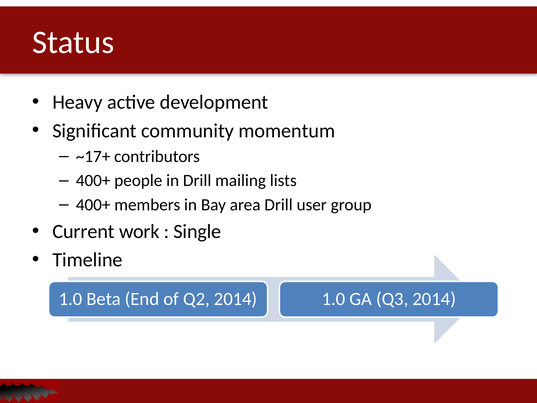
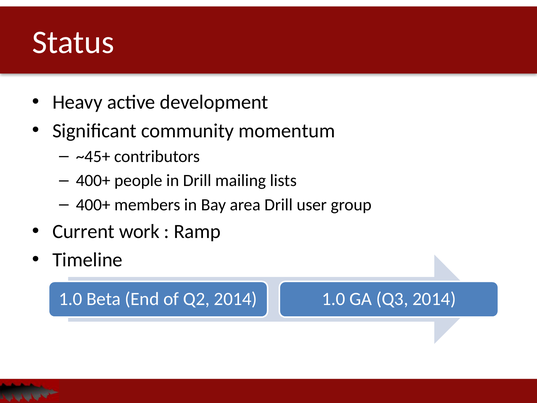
~17+: ~17+ -> ~45+ (93, 156)
Single: Single -> Ramp (197, 231)
